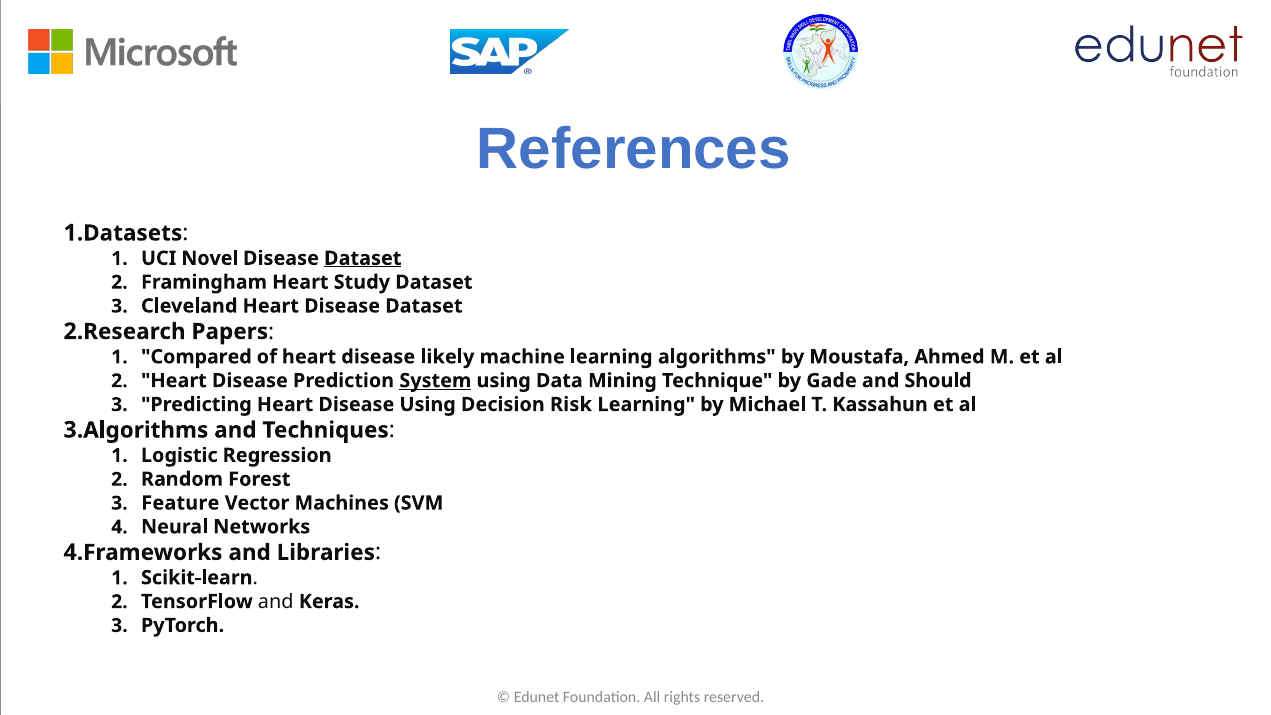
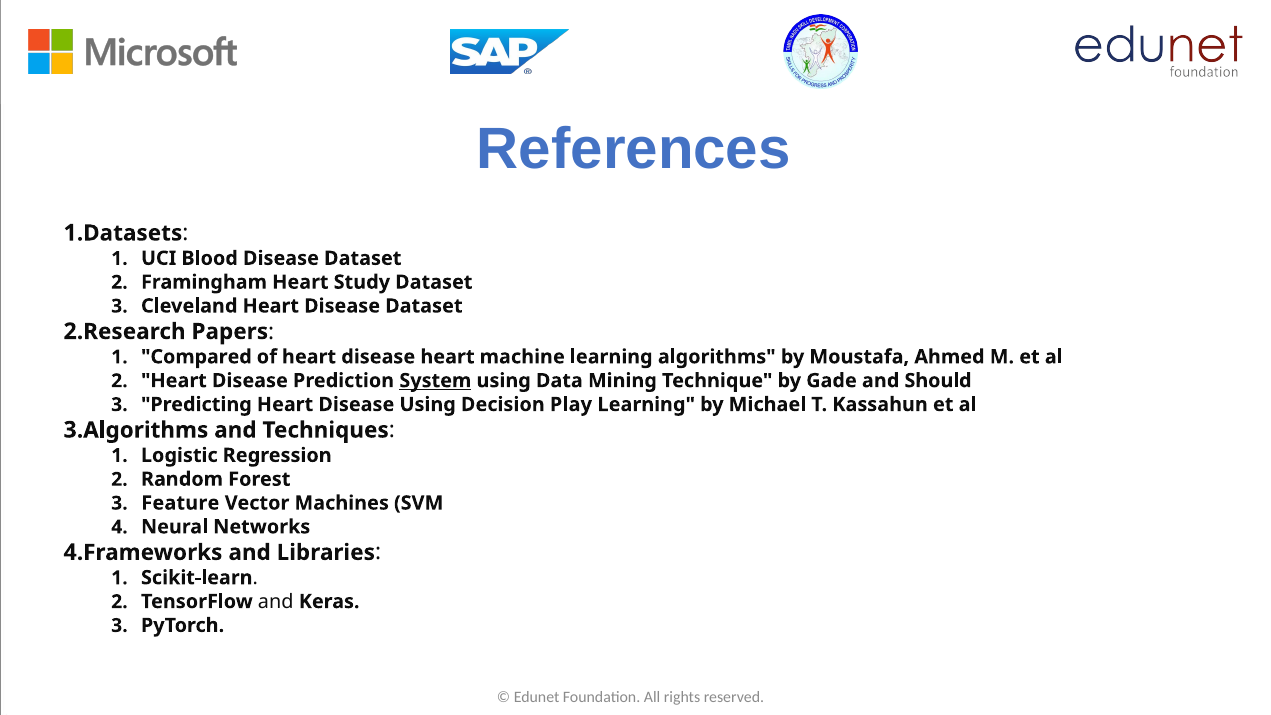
Novel: Novel -> Blood (210, 258)
Dataset underline: present -> none (363, 258)
disease likely: likely -> heart (447, 357)
Risk: Risk -> Play (571, 404)
